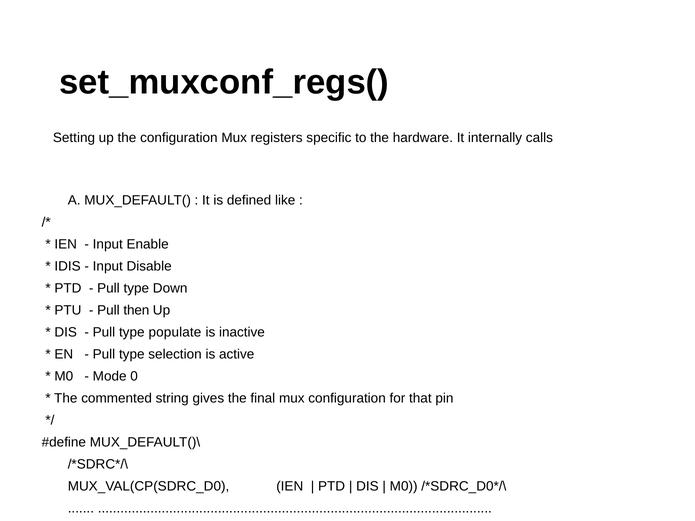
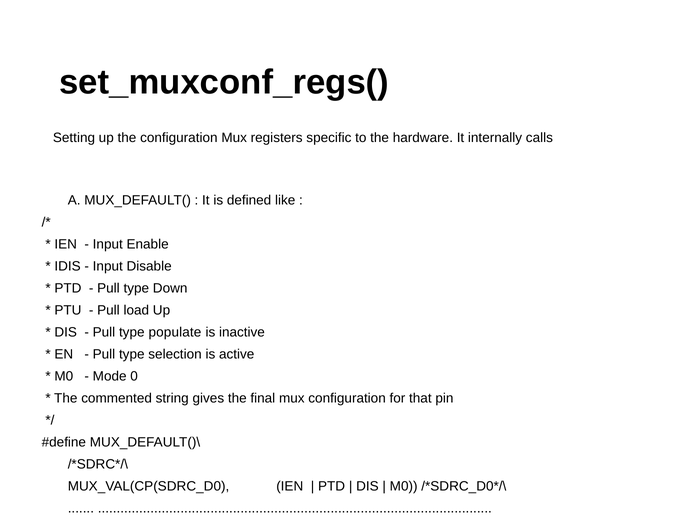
then: then -> load (136, 310)
